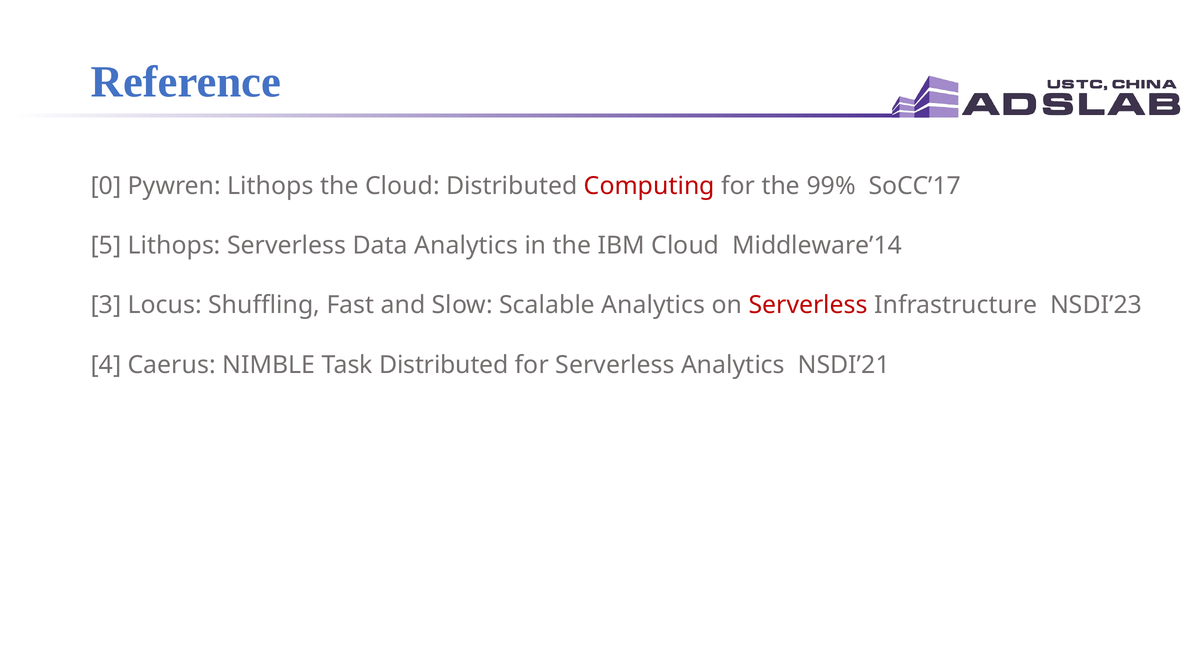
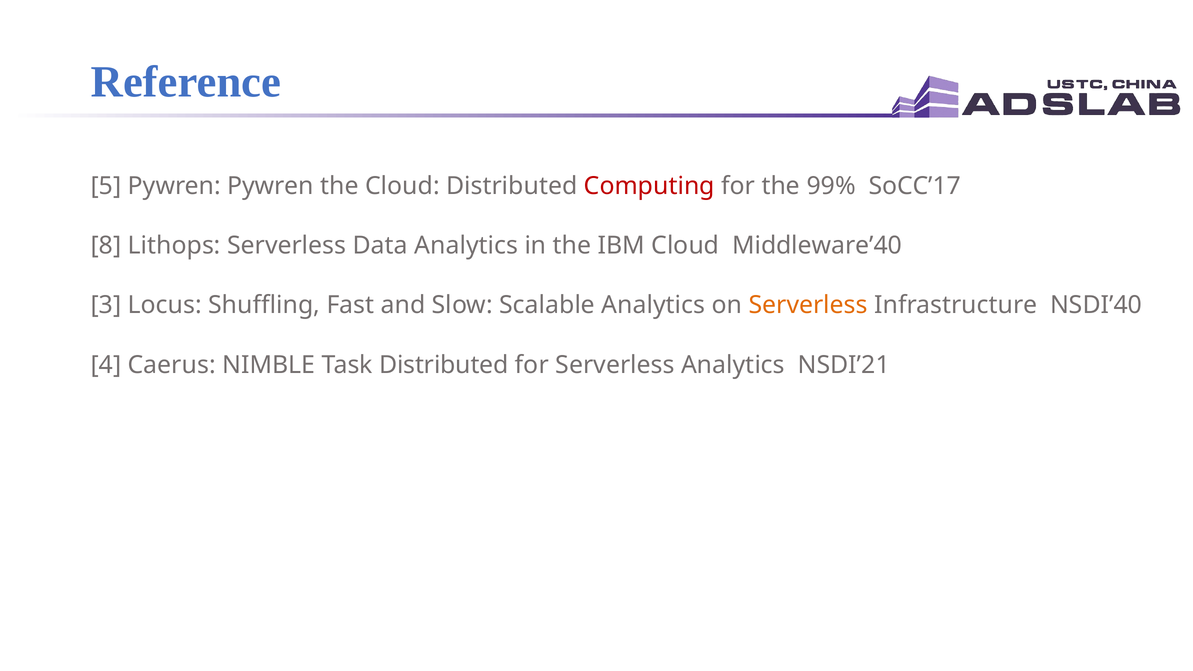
0: 0 -> 5 (106, 186)
Pywren Lithops: Lithops -> Pywren (271, 186)
5: 5 -> 8 (106, 246)
Middleware’14: Middleware’14 -> Middleware’40 (817, 246)
Serverless colour: red -> orange (808, 305)
NSDI’23: NSDI’23 -> NSDI’40 (1096, 305)
